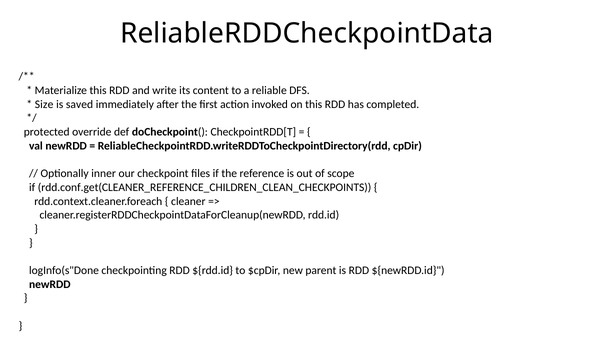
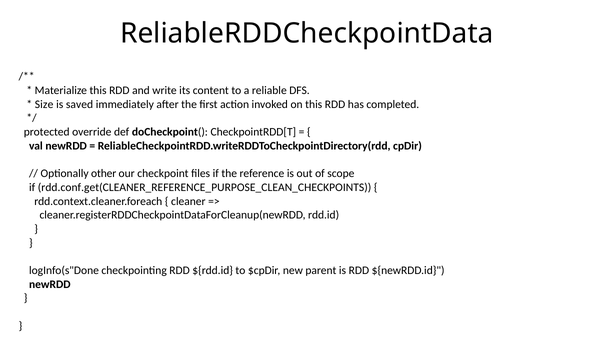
inner: inner -> other (104, 173)
rdd.conf.get(CLEANER_REFERENCE_CHILDREN_CLEAN_CHECKPOINTS: rdd.conf.get(CLEANER_REFERENCE_CHILDREN_CLEAN_CHECKPOINTS -> rdd.conf.get(CLEANER_REFERENCE_PURPOSE_CLEAN_CHECKPOINTS (205, 187)
